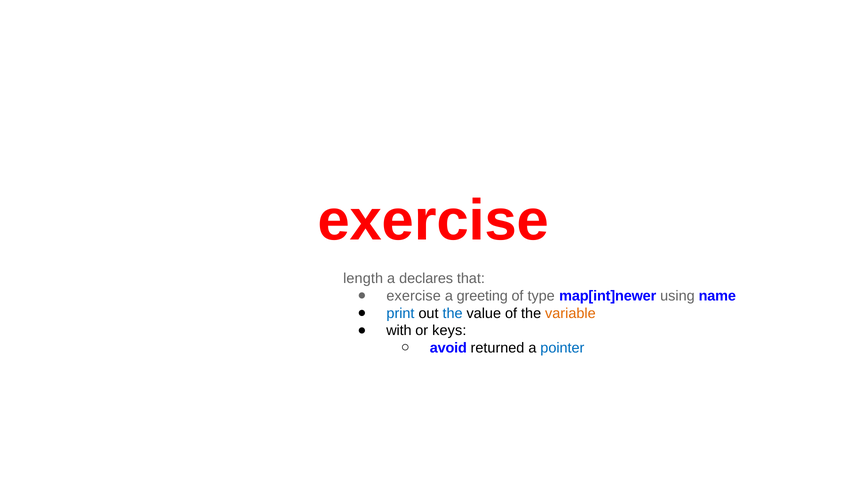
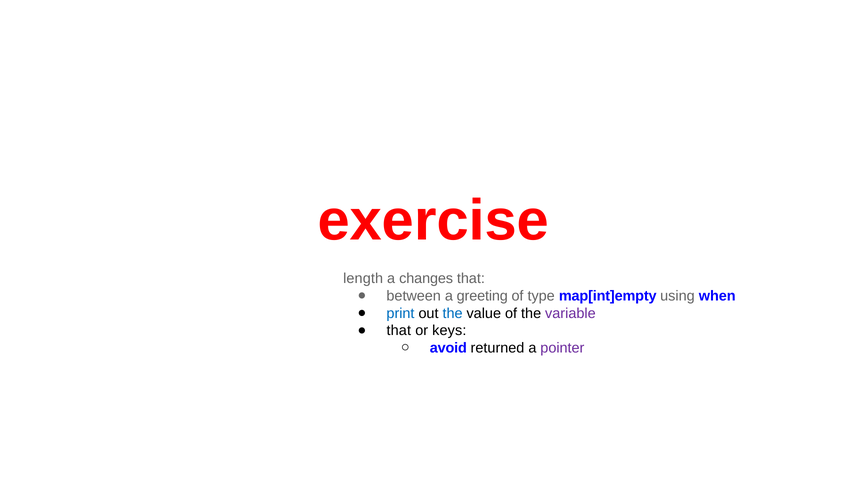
declares: declares -> changes (426, 278)
exercise: exercise -> between (414, 296)
map[int]newer: map[int]newer -> map[int]empty (608, 296)
name: name -> when (717, 296)
variable colour: orange -> purple (570, 313)
with: with -> that (399, 330)
pointer colour: blue -> purple (562, 348)
